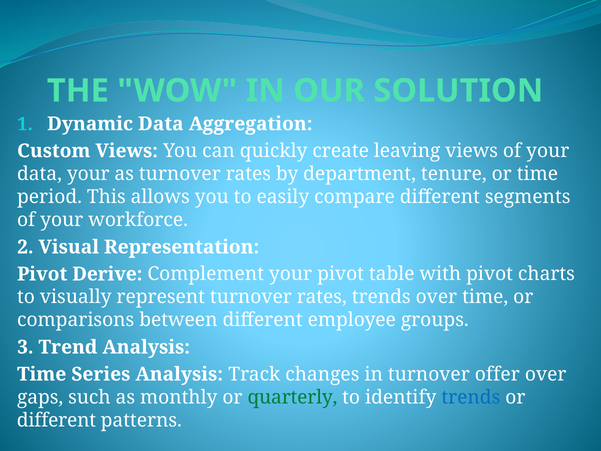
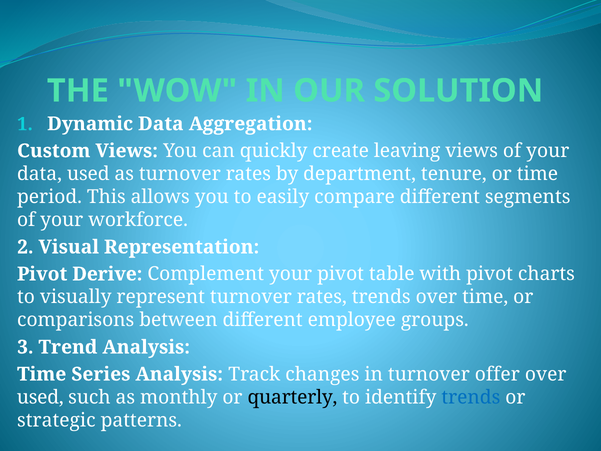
data your: your -> used (88, 174)
gaps: gaps -> used (40, 397)
quarterly colour: green -> black (292, 397)
different: different -> strategic (56, 420)
